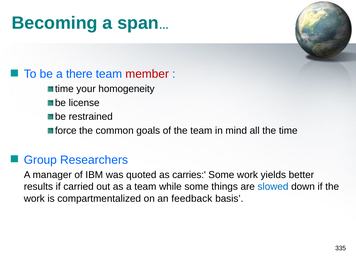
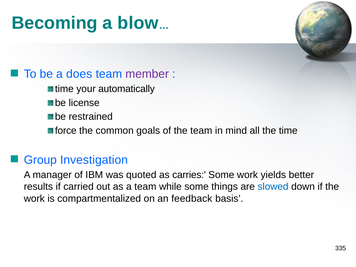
span: span -> blow (138, 23)
there: there -> does (79, 74)
member colour: red -> purple (147, 74)
homogeneity: homogeneity -> automatically (127, 89)
Researchers: Researchers -> Investigation (94, 160)
